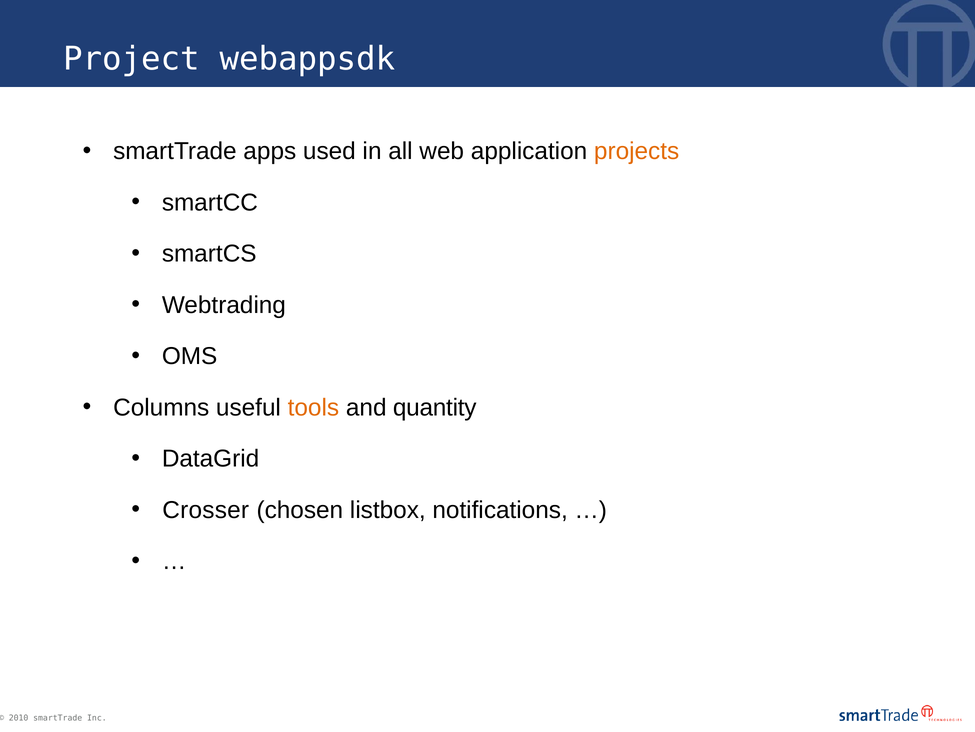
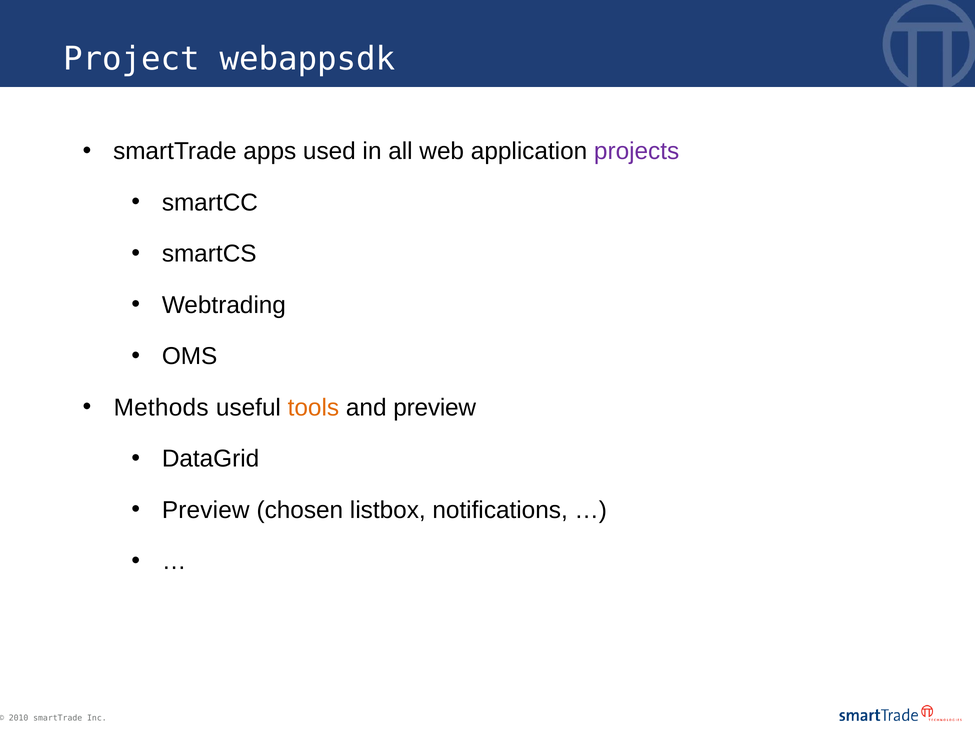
projects colour: orange -> purple (637, 151)
Columns: Columns -> Methods (161, 407)
and quantity: quantity -> preview (435, 407)
Crosser: Crosser -> Preview (206, 510)
